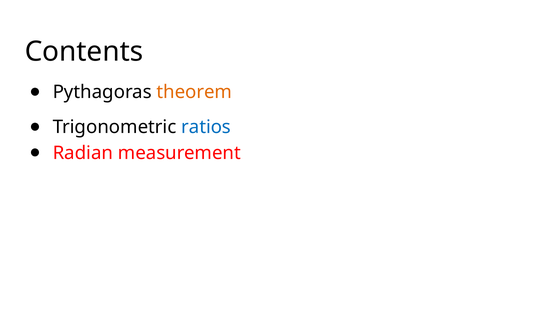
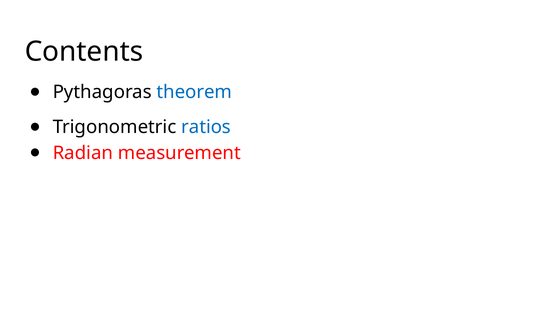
theorem colour: orange -> blue (194, 92)
